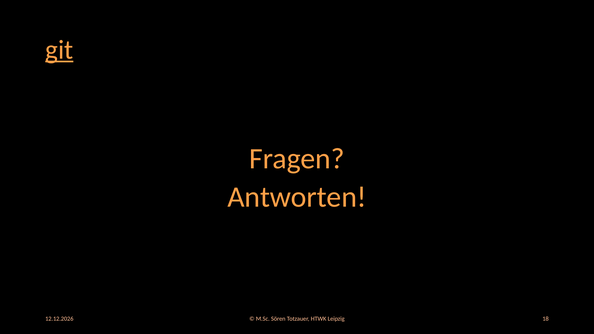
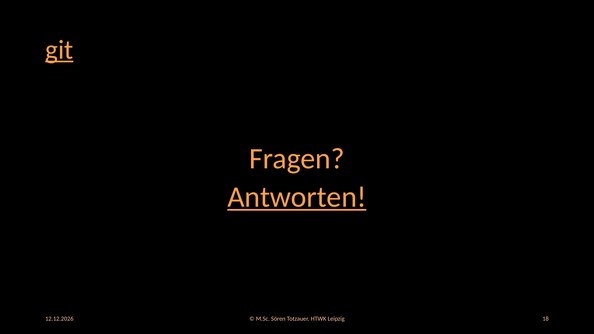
Antworten underline: none -> present (297, 197)
